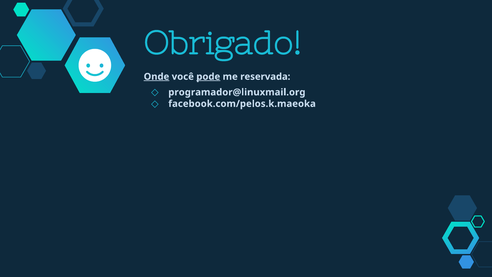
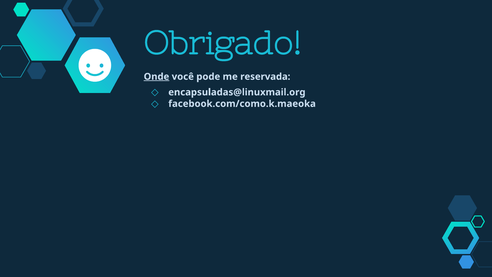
pode underline: present -> none (208, 77)
programador@linuxmail.org: programador@linuxmail.org -> encapsuladas@linuxmail.org (237, 92)
facebook.com/pelos.k.maeoka: facebook.com/pelos.k.maeoka -> facebook.com/como.k.maeoka (242, 104)
